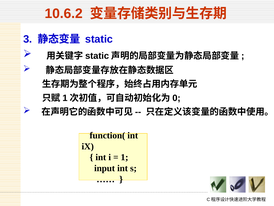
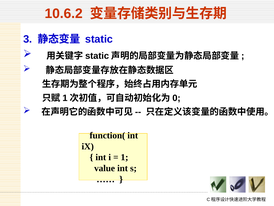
input: input -> value (105, 168)
